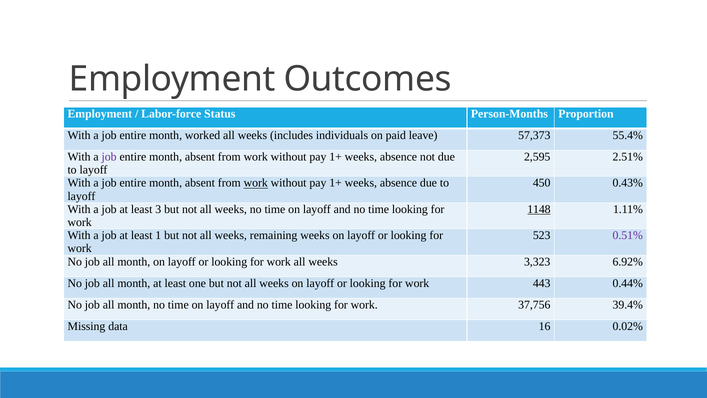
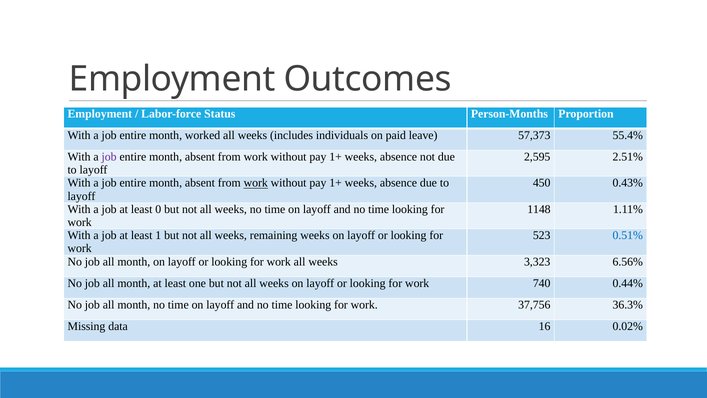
3: 3 -> 0 (158, 209)
1148 underline: present -> none (539, 209)
0.51% colour: purple -> blue (628, 235)
6.92%: 6.92% -> 6.56% (628, 262)
443: 443 -> 740 (542, 283)
39.4%: 39.4% -> 36.3% (628, 305)
